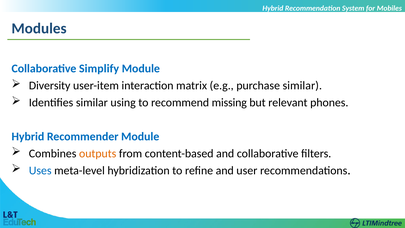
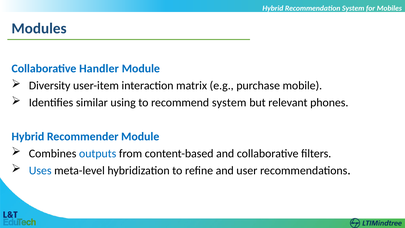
Simplify: Simplify -> Handler (99, 68)
purchase similar: similar -> mobile (302, 85)
recommend missing: missing -> system (229, 102)
outputs colour: orange -> blue (98, 153)
